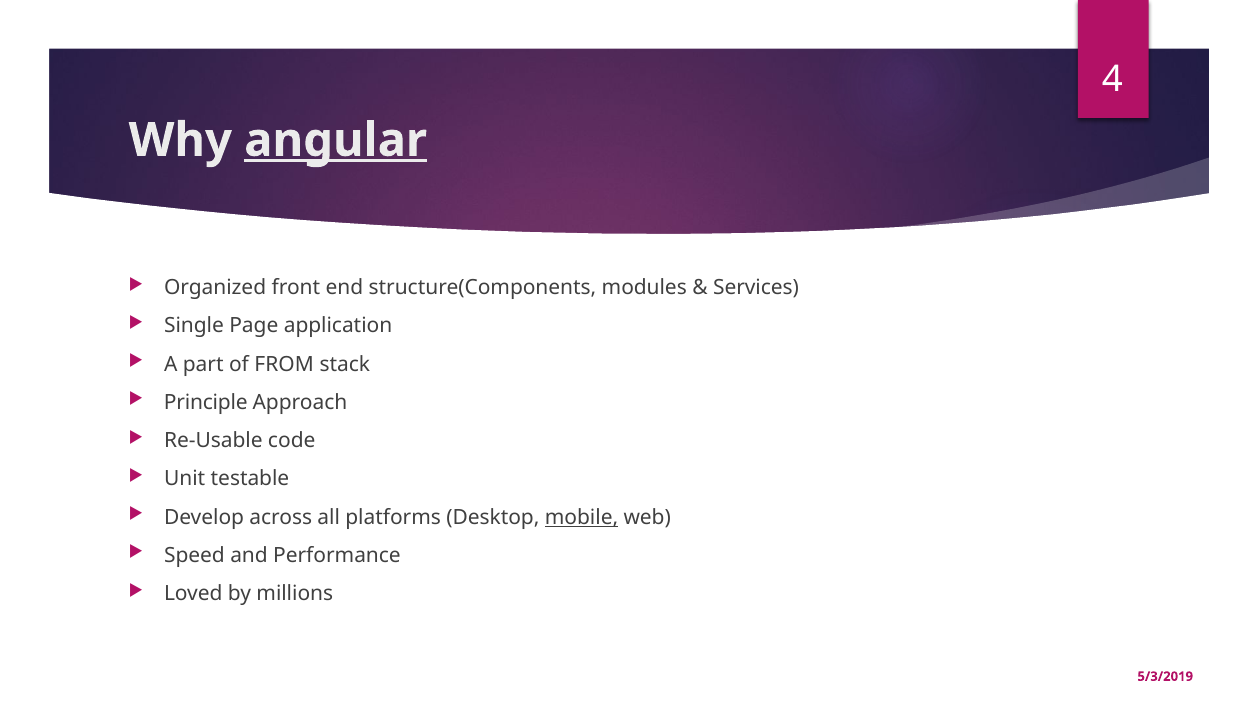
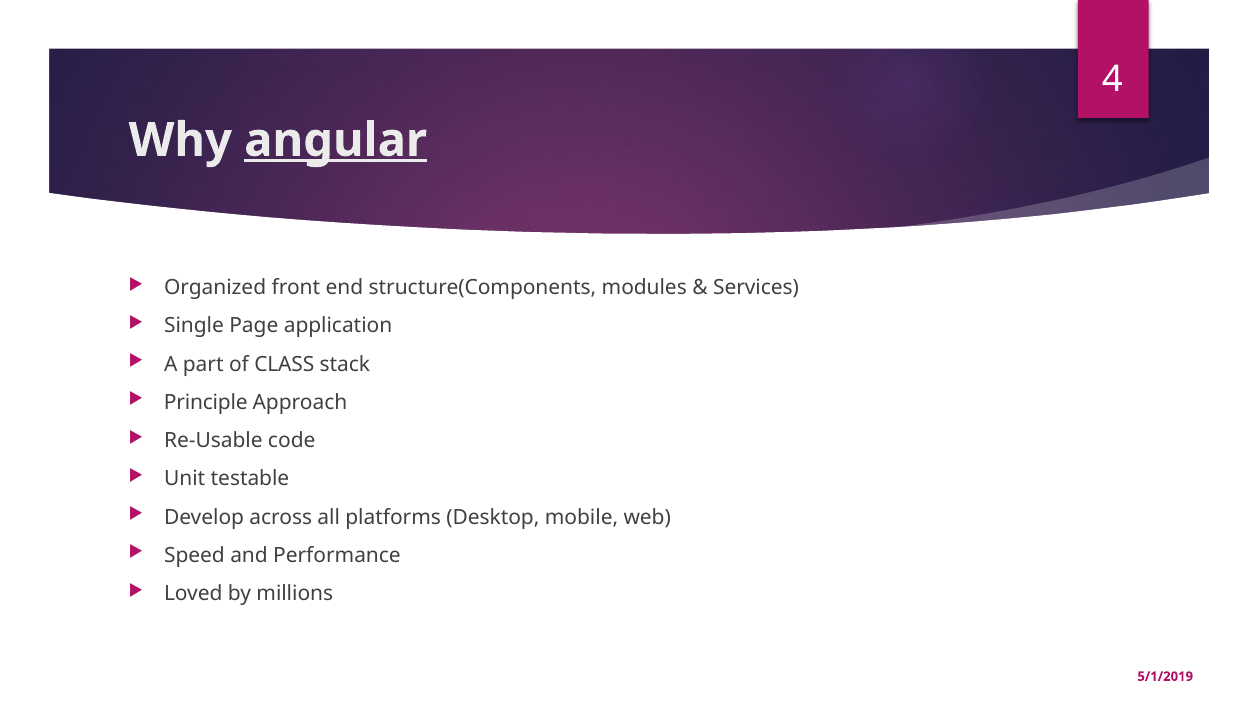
FROM: FROM -> CLASS (284, 364)
mobile underline: present -> none (582, 517)
5/3/2019: 5/3/2019 -> 5/1/2019 (1165, 677)
